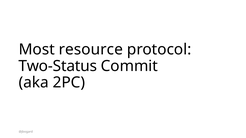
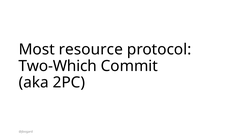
Two-Status: Two-Status -> Two-Which (58, 66)
